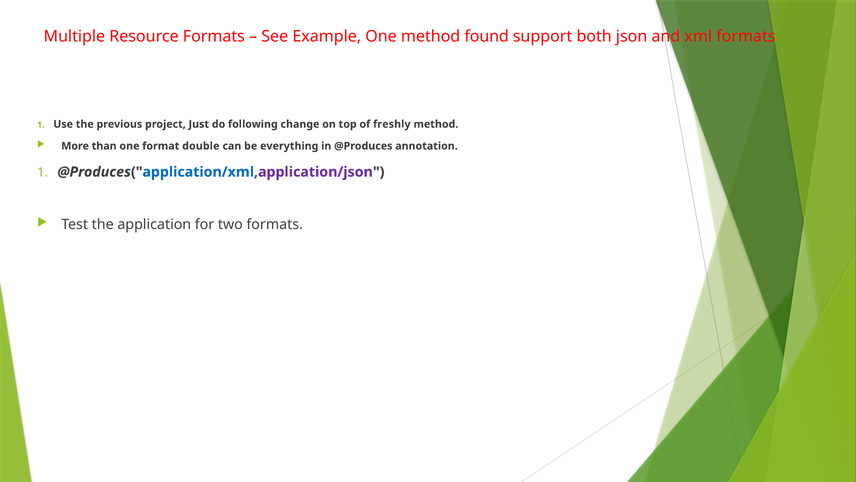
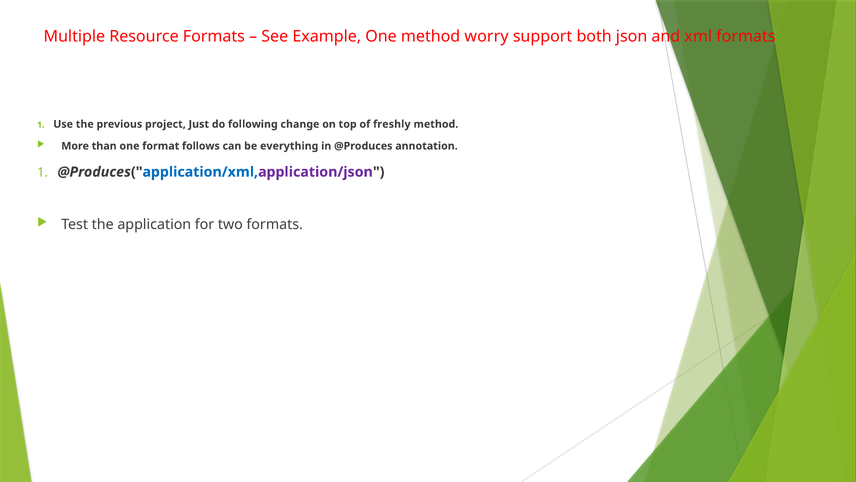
found: found -> worry (487, 36)
double: double -> follows (201, 146)
